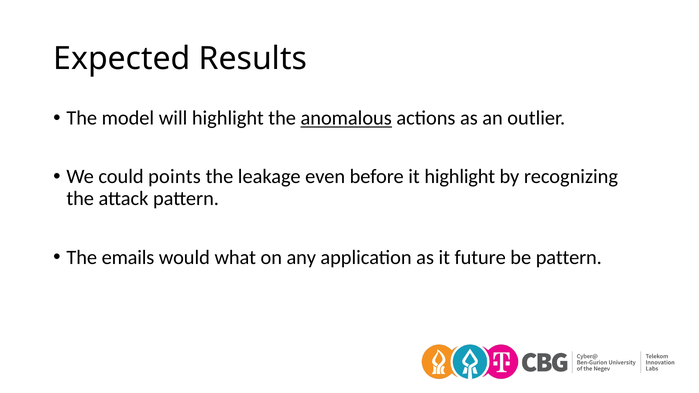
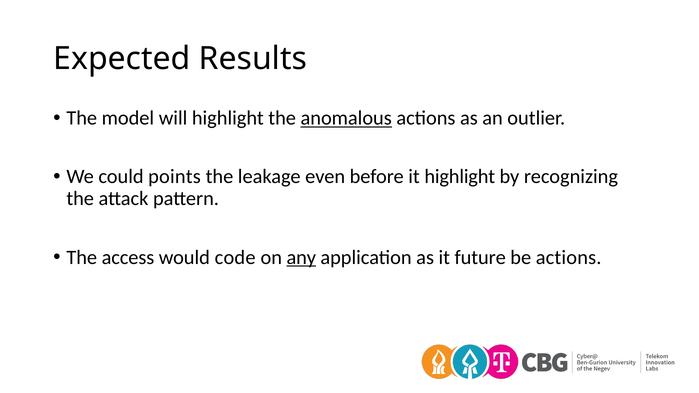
emails: emails -> access (128, 257)
what: what -> code (235, 257)
any underline: none -> present (301, 257)
be pattern: pattern -> actions (569, 257)
